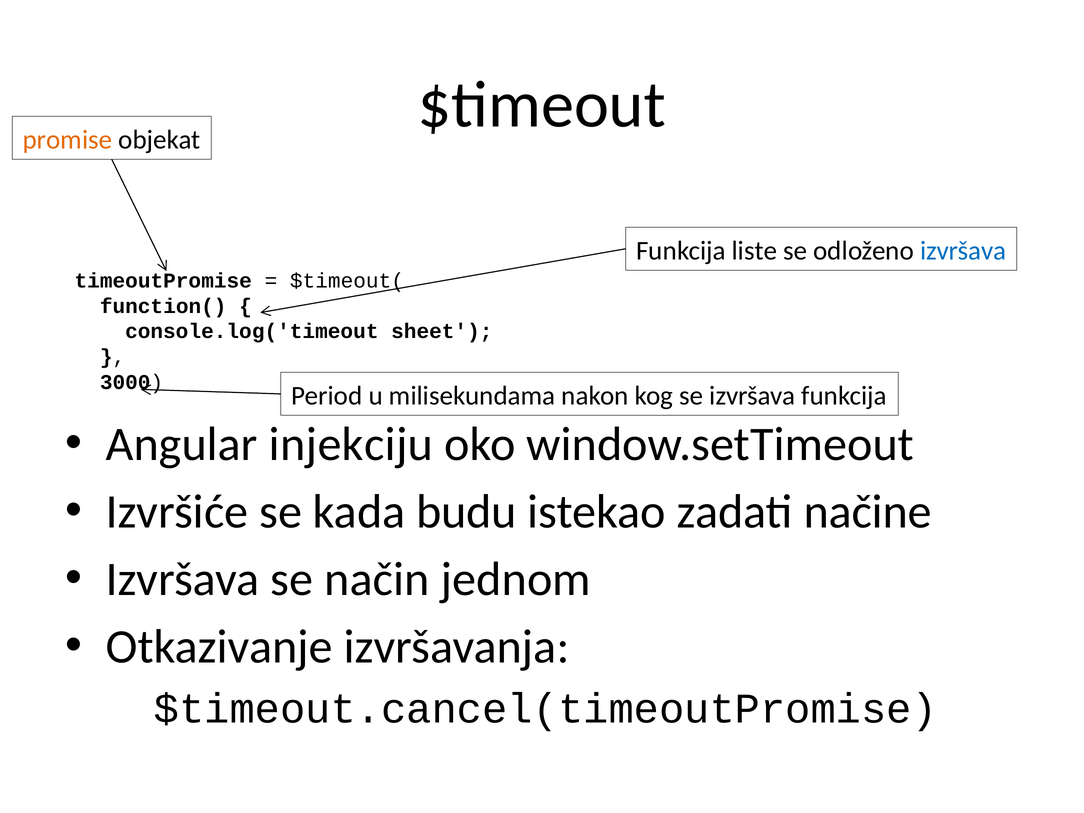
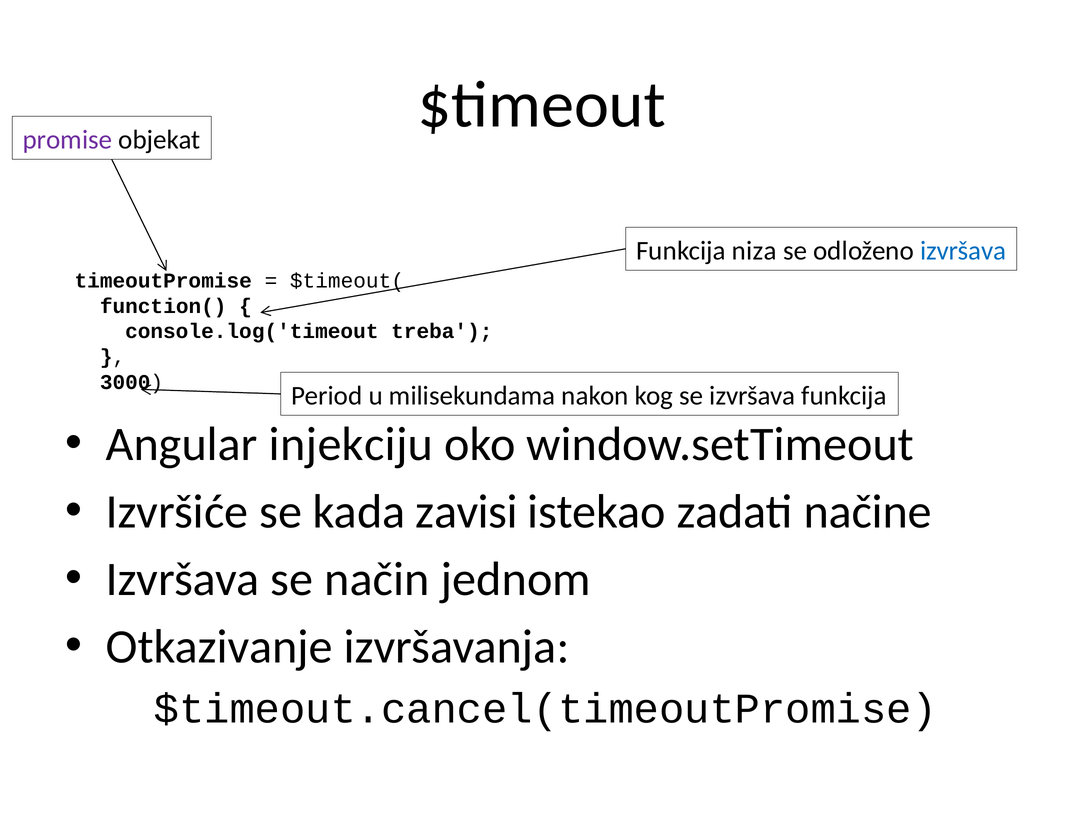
promise colour: orange -> purple (67, 140)
liste: liste -> niza (754, 251)
sheet: sheet -> treba (442, 331)
budu: budu -> zavisi (467, 512)
